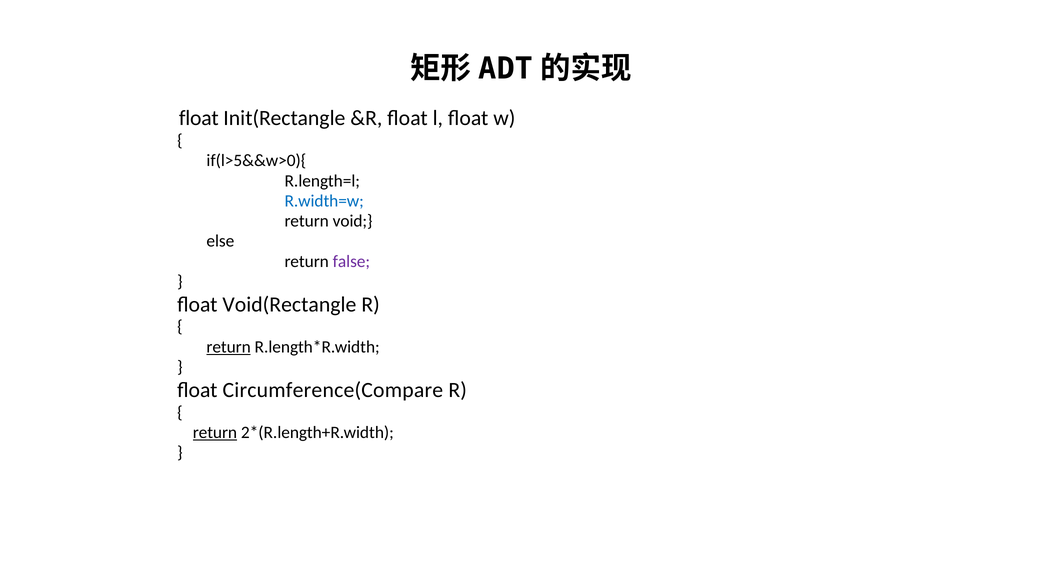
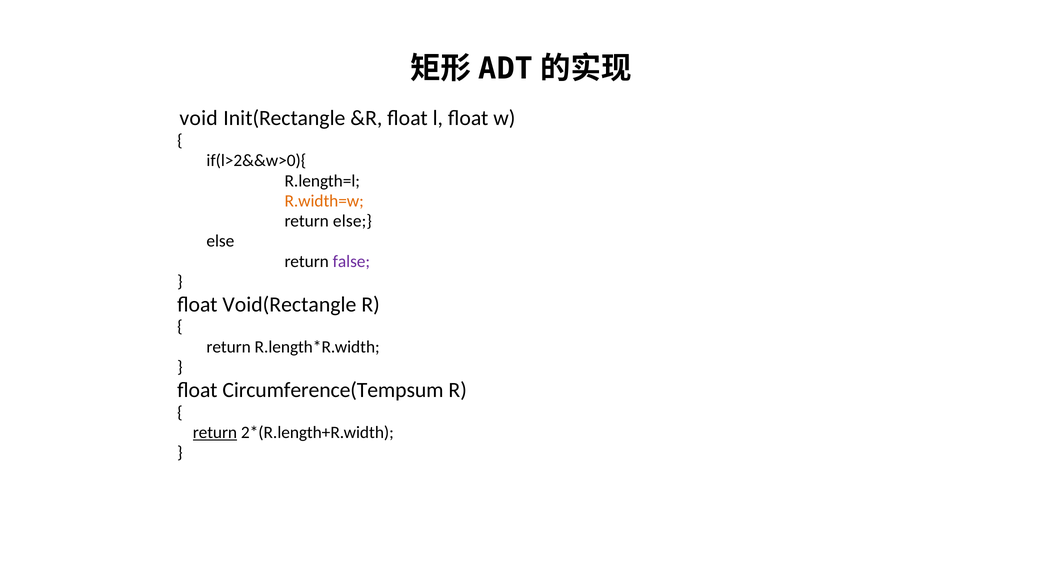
float: float -> void (199, 118)
if(l>5&&w>0){: if(l>5&&w>0){ -> if(l>2&&w>0){ (256, 161)
R.width=w colour: blue -> orange (324, 201)
return void: void -> else (352, 221)
return underline: present -> none (229, 347)
Circumference(Compare: Circumference(Compare -> Circumference(Tempsum (333, 390)
